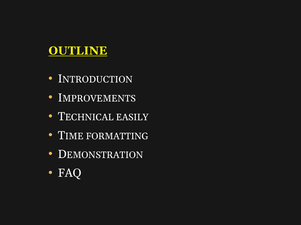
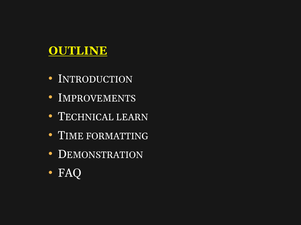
EASILY: EASILY -> LEARN (132, 118)
